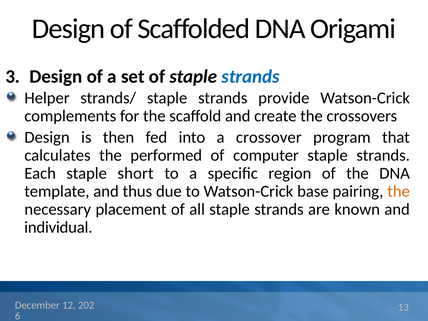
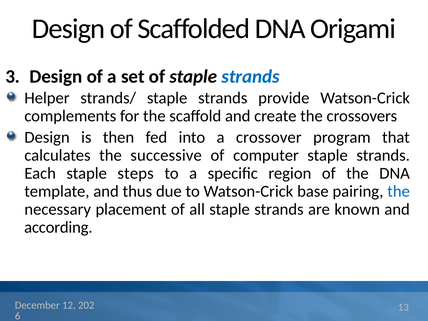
performed: performed -> successive (166, 155)
short: short -> steps (136, 173)
the colour: orange -> blue (399, 191)
individual: individual -> according (58, 227)
